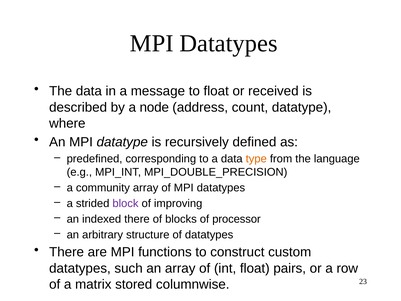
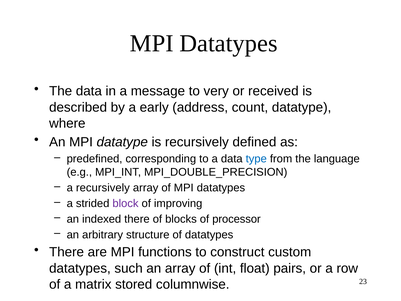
to float: float -> very (216, 91)
node: node -> early (154, 107)
type colour: orange -> blue (256, 159)
a community: community -> recursively (103, 188)
